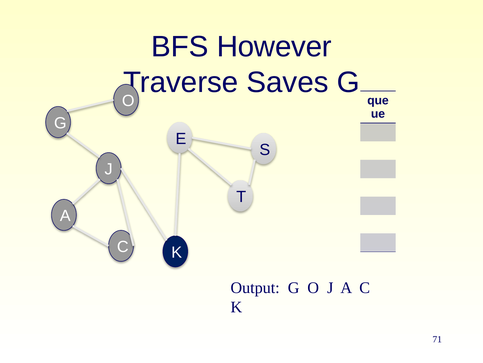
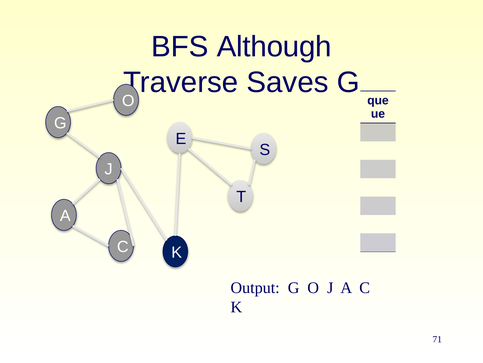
However: However -> Although (274, 47)
